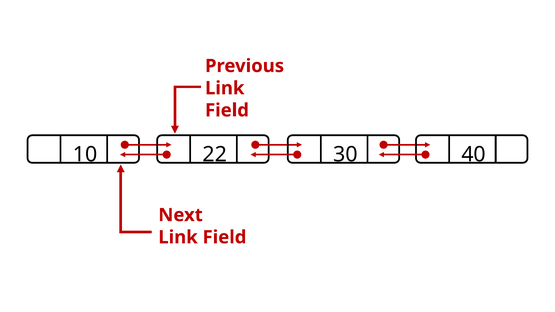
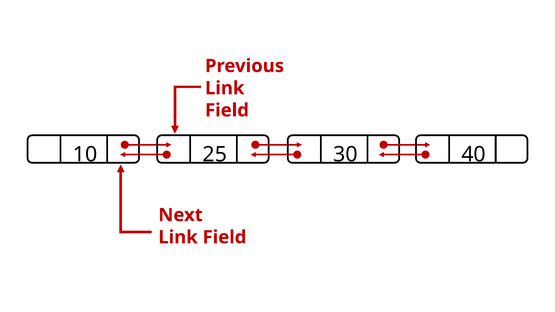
22: 22 -> 25 (215, 154)
